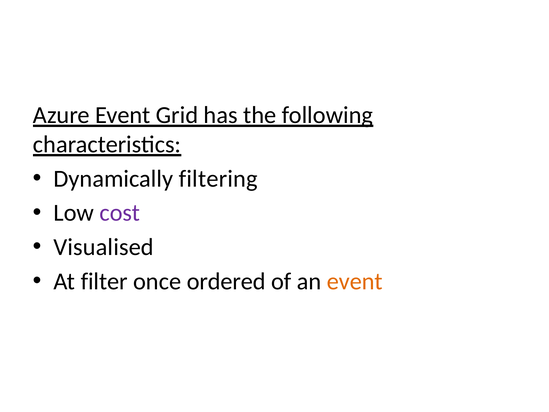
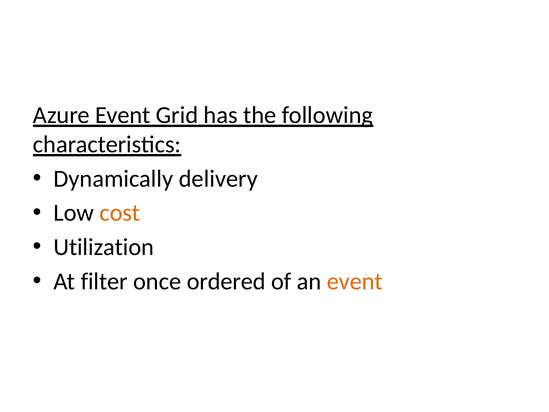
filtering: filtering -> delivery (218, 179)
cost colour: purple -> orange (120, 213)
Visualised: Visualised -> Utilization (104, 247)
